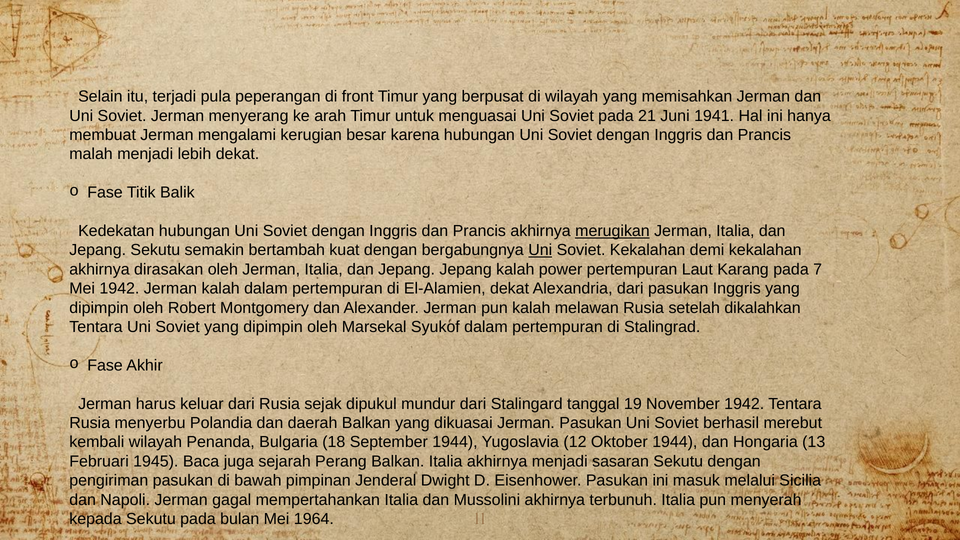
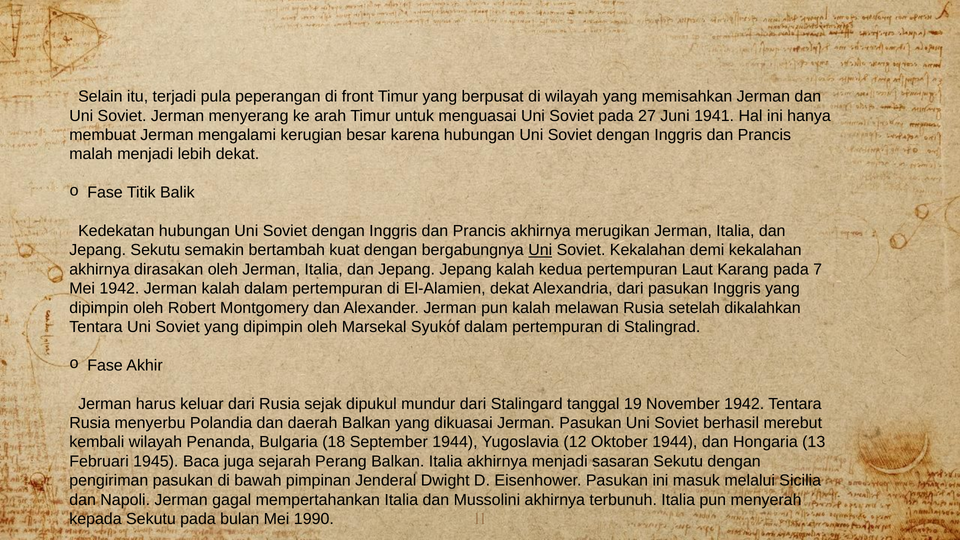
21: 21 -> 27 (647, 116)
merugikan underline: present -> none (612, 231)
power: power -> kedua (561, 269)
1964: 1964 -> 1990 (314, 519)
